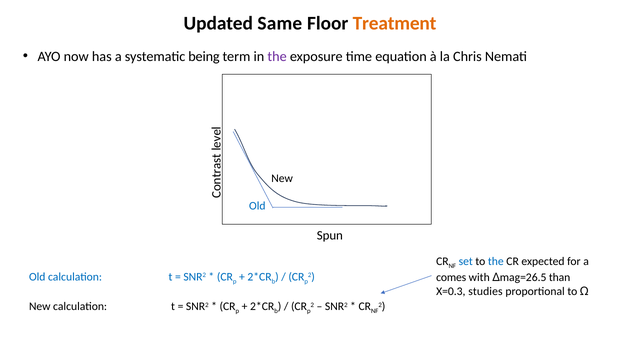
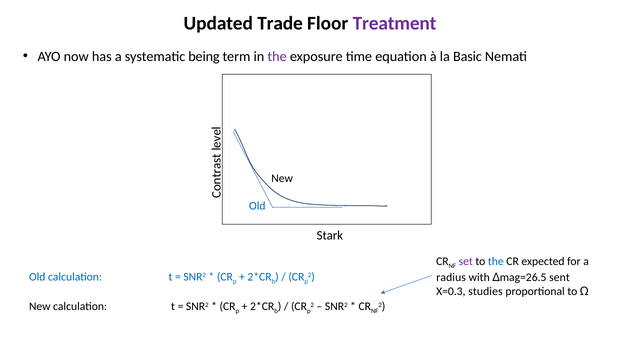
Same: Same -> Trade (280, 24)
Treatment colour: orange -> purple (395, 24)
Chris: Chris -> Basic (467, 57)
Spun: Spun -> Stark (330, 235)
set colour: blue -> purple (466, 261)
comes: comes -> radius (451, 277)
than: than -> sent (559, 277)
